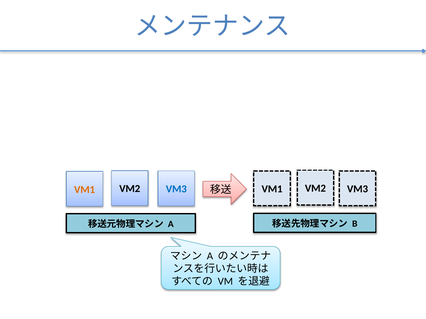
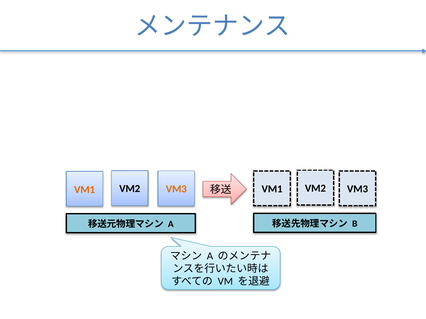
VM3 colour: blue -> orange (176, 189)
